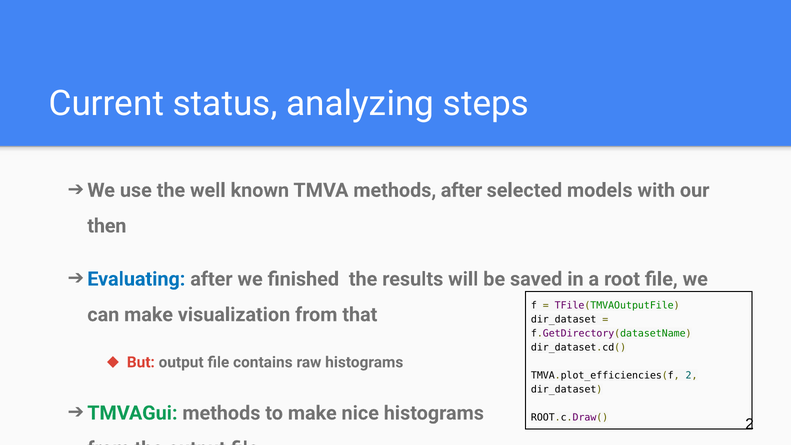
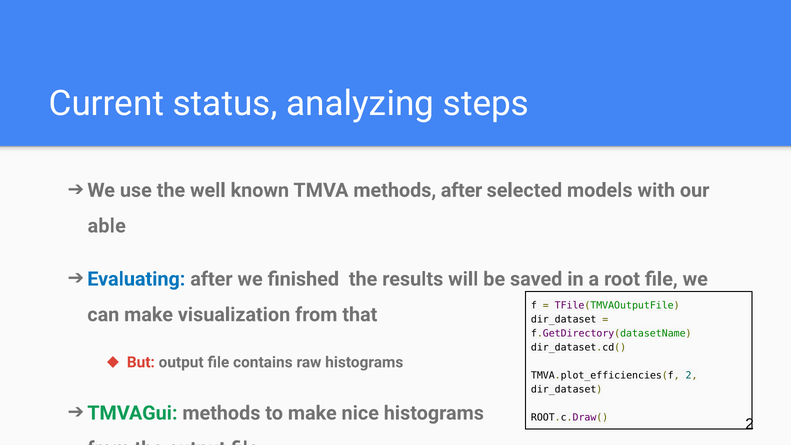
then: then -> able (107, 226)
